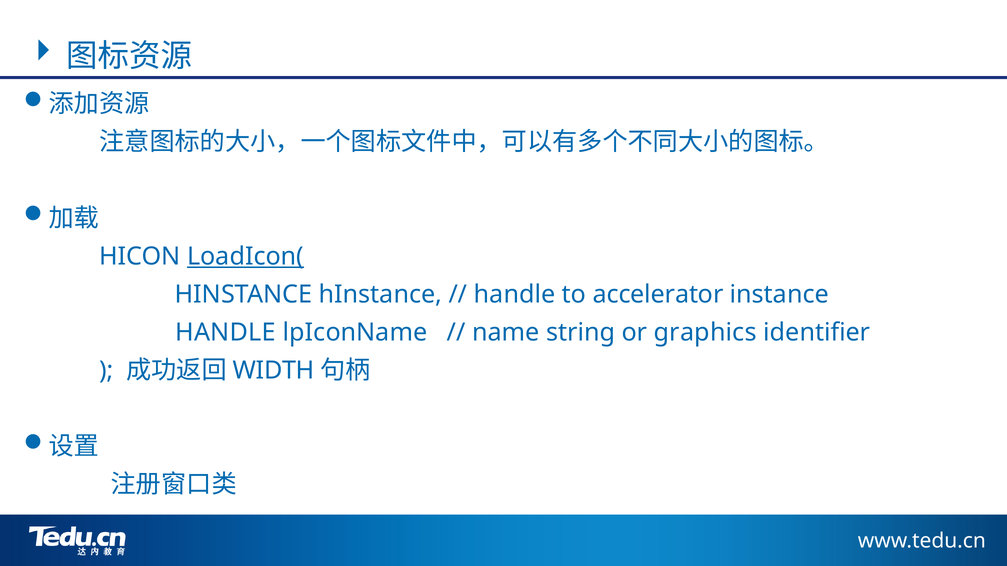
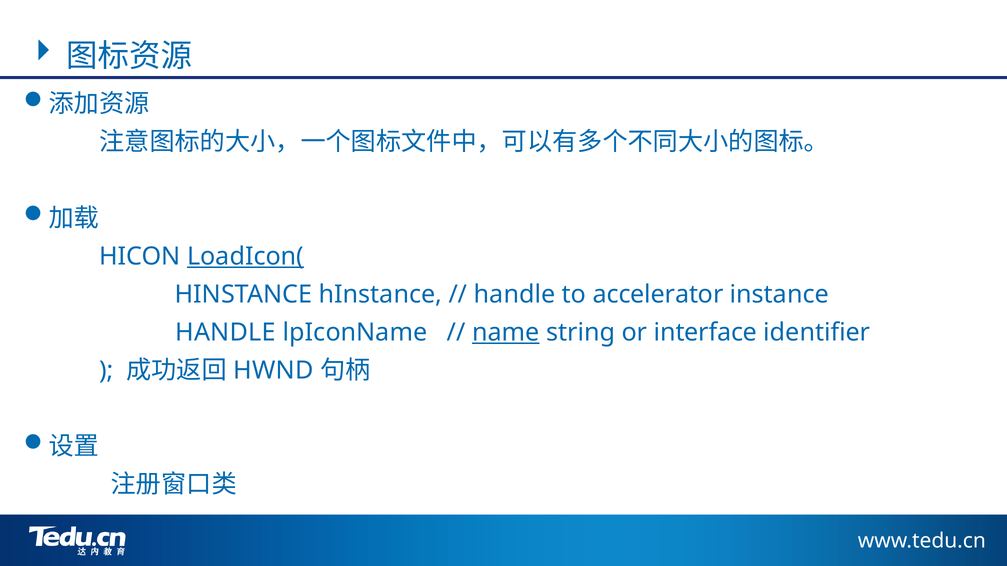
name underline: none -> present (506, 333)
graphics: graphics -> interface (705, 333)
WIDTH: WIDTH -> HWND (273, 371)
